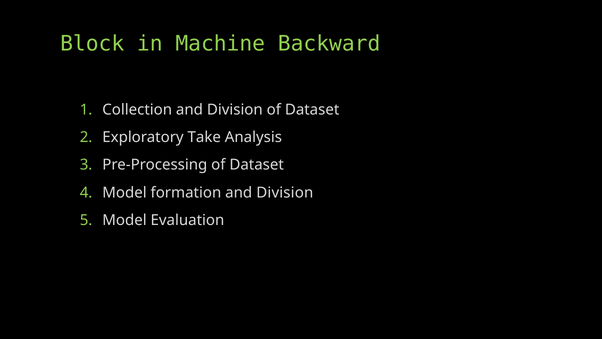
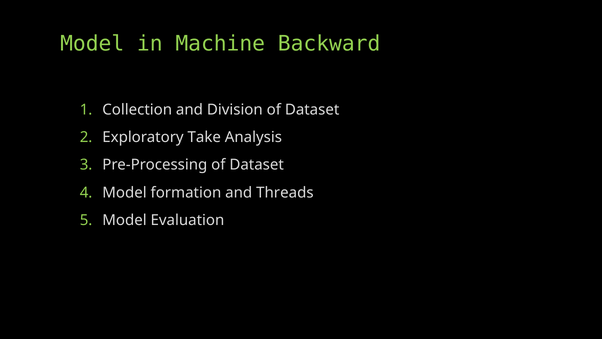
Block: Block -> Model (92, 44)
formation and Division: Division -> Threads (285, 192)
